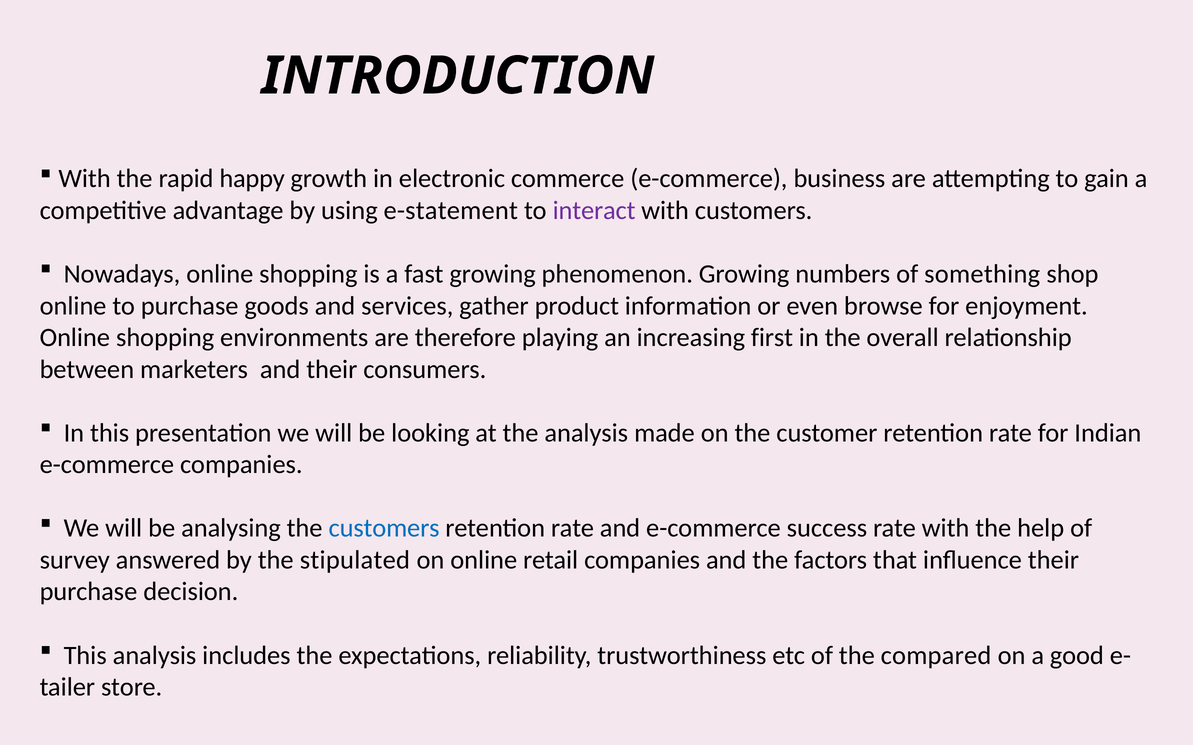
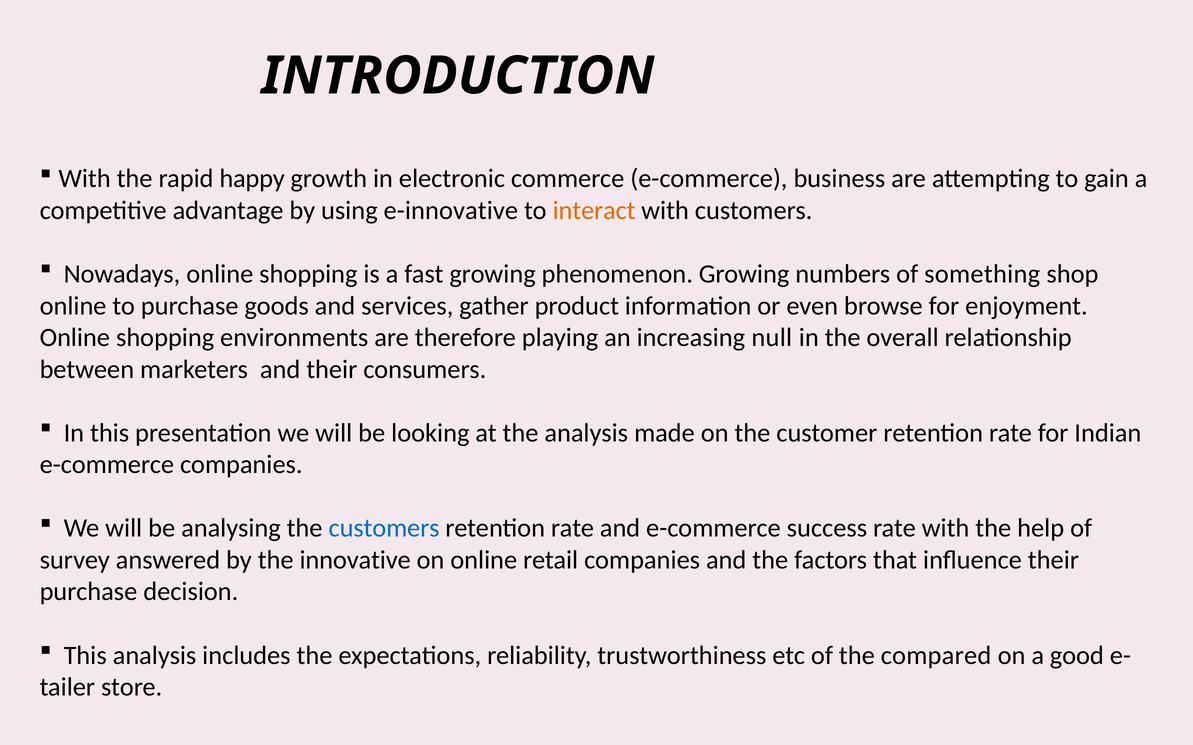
e-statement: e-statement -> e-innovative (451, 211)
interact colour: purple -> orange (594, 211)
first: first -> null (772, 338)
stipulated: stipulated -> innovative (355, 560)
